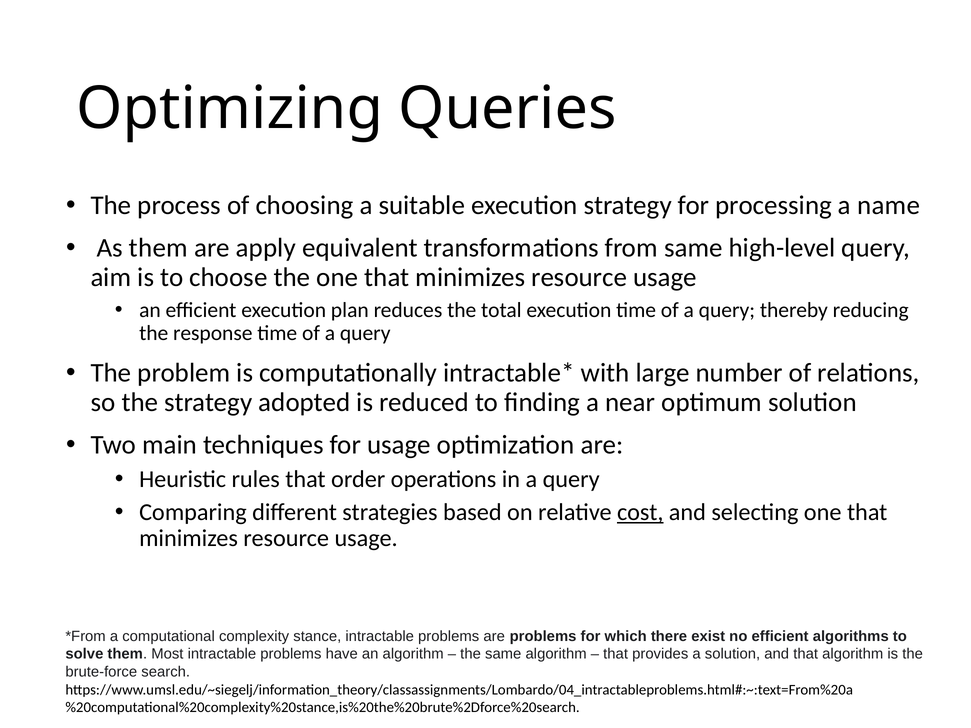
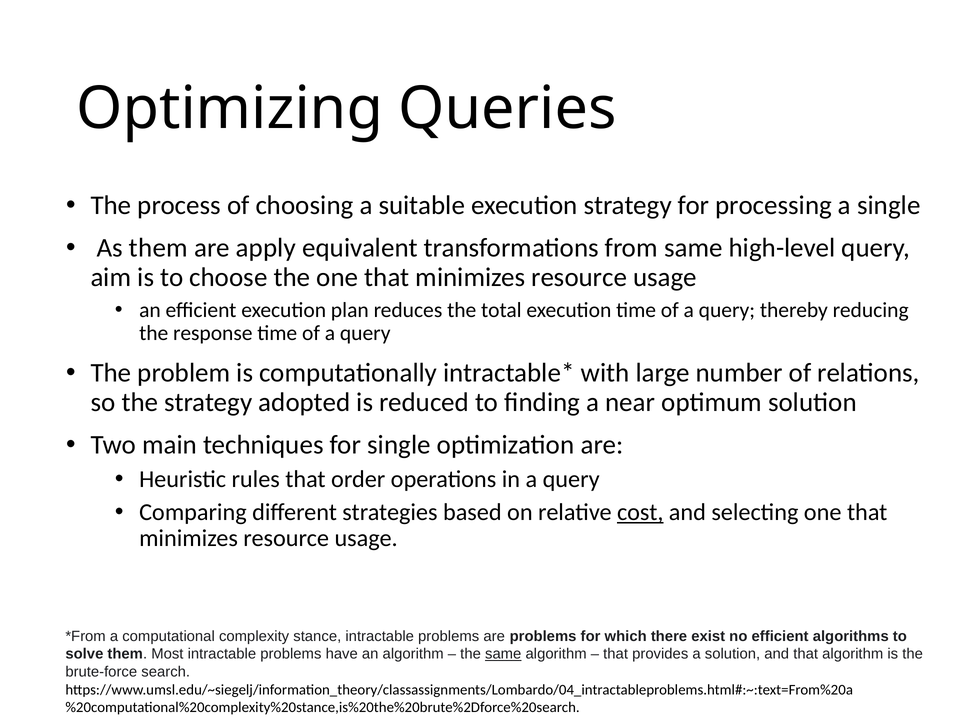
a name: name -> single (889, 205)
for usage: usage -> single (399, 445)
same underline: none -> present (503, 654)
